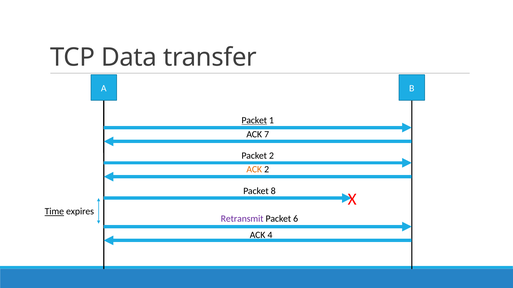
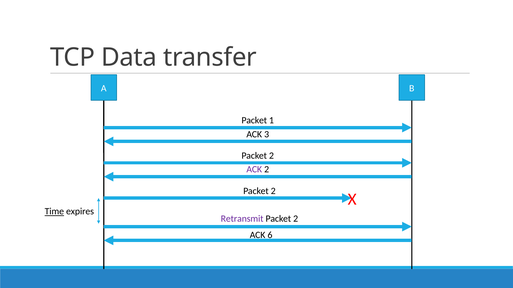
Packet underline: present -> none (254, 121)
7: 7 -> 3 (267, 134)
ACK colour: orange -> purple (254, 170)
8: 8 -> 2 (273, 191)
6: 6 -> 2 (296, 219)
4: 4 -> 6 (270, 235)
